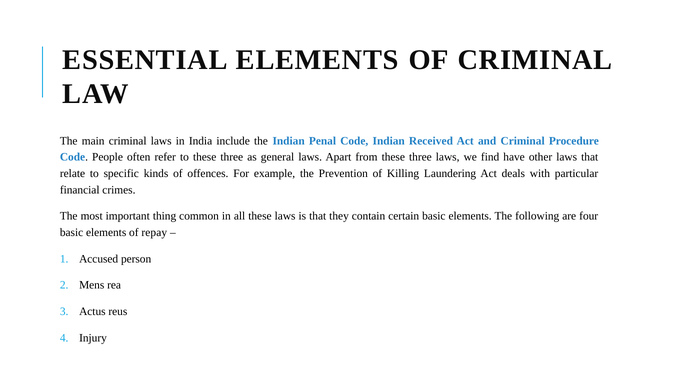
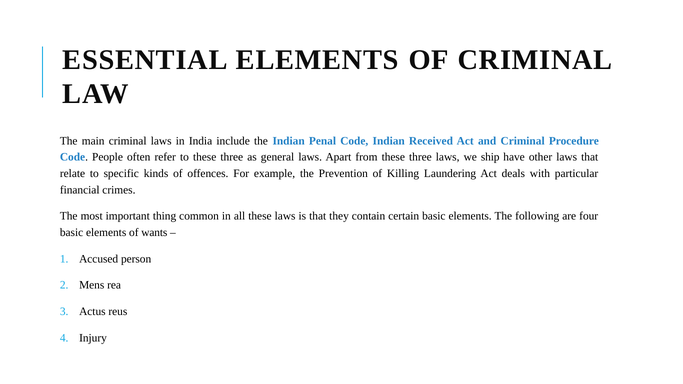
find: find -> ship (490, 157)
repay: repay -> wants (154, 233)
